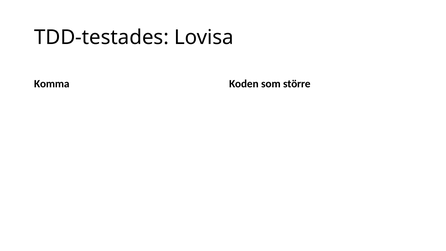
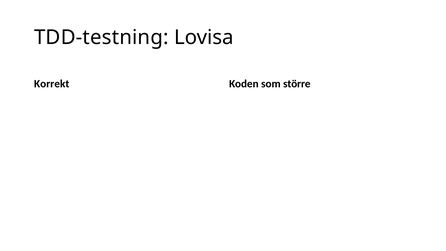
TDD-testades: TDD-testades -> TDD-testning (101, 37)
Komma: Komma -> Korrekt (52, 84)
